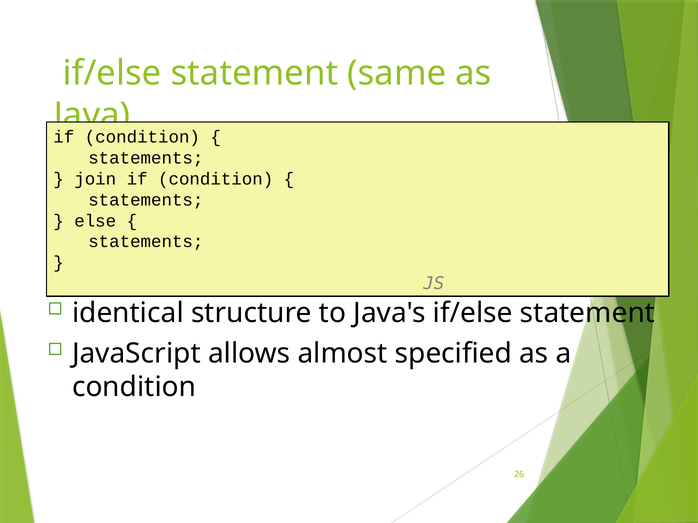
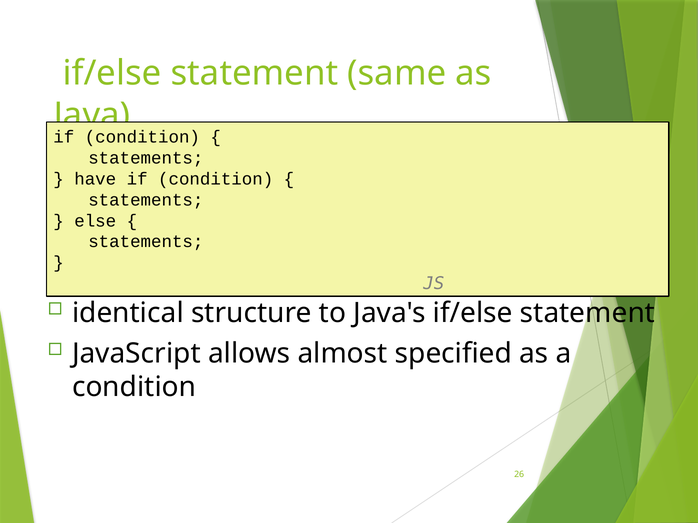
join: join -> have (95, 179)
